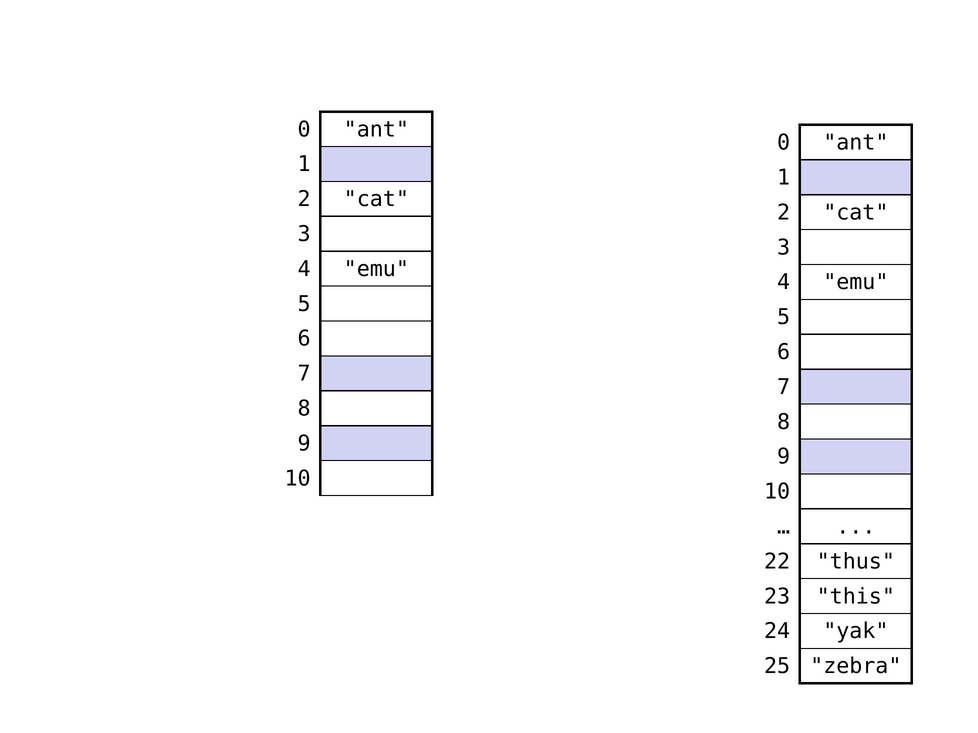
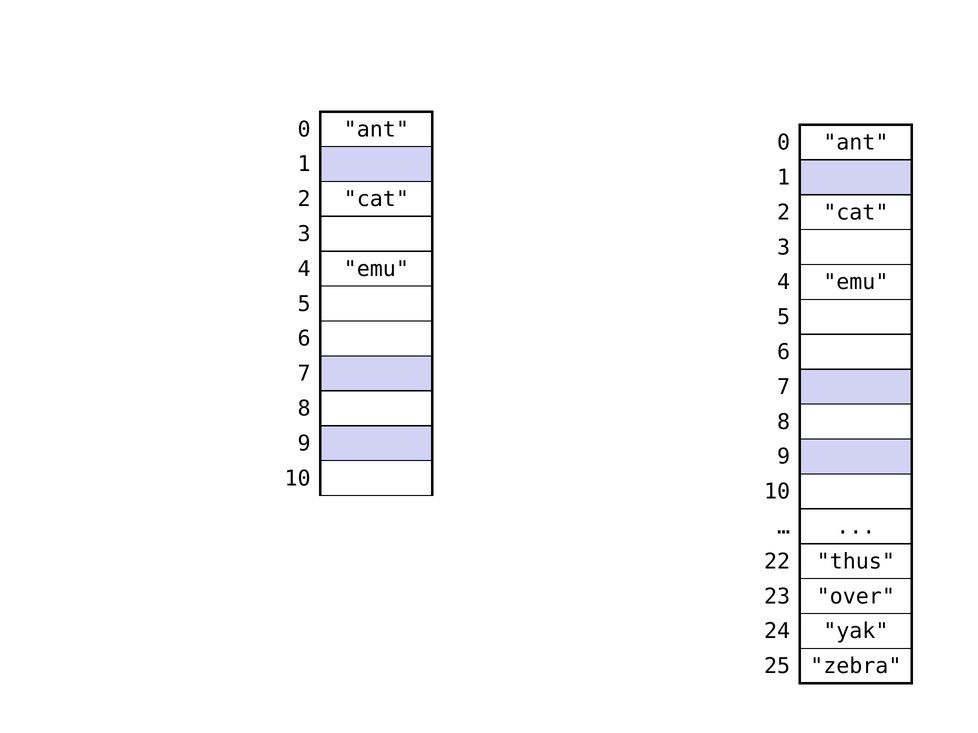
this: this -> over (856, 597)
